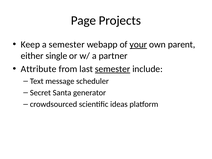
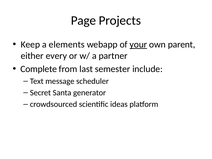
a semester: semester -> elements (67, 44)
single: single -> every (56, 56)
Attribute: Attribute -> Complete (39, 69)
semester underline: present -> none (113, 69)
